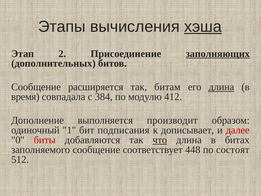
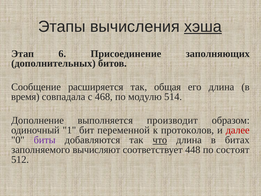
2: 2 -> 6 (62, 54)
заполняющих underline: present -> none (218, 54)
битам: битам -> общая (168, 87)
длина underline: present -> none (221, 87)
384: 384 -> 468 (104, 97)
412: 412 -> 514 (173, 97)
подписания: подписания -> переменной (124, 130)
дописывает: дописывает -> протоколов (188, 130)
биты colour: red -> purple (45, 140)
заполняемого сообщение: сообщение -> вычисляют (96, 149)
